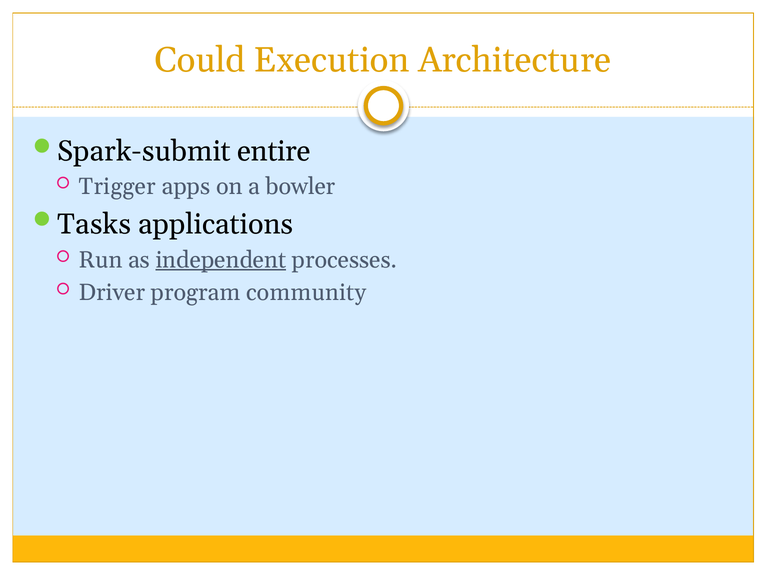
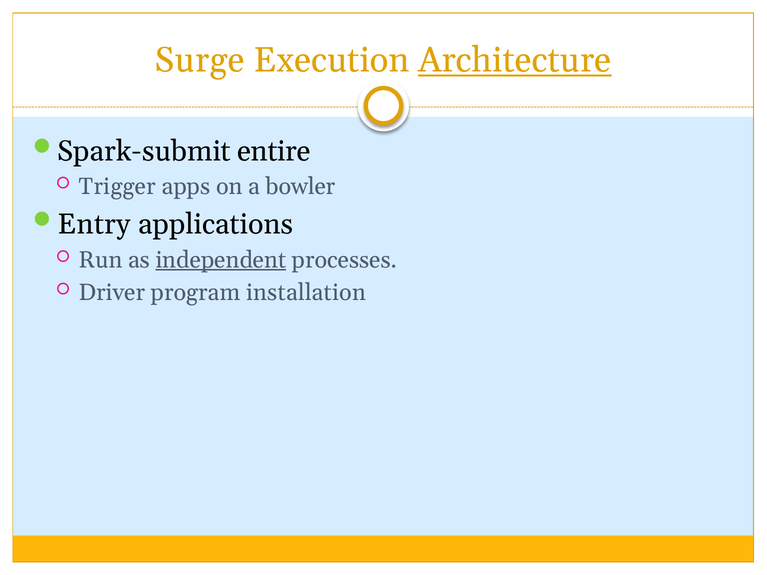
Could: Could -> Surge (200, 60)
Architecture underline: none -> present (515, 60)
Tasks: Tasks -> Entry (94, 224)
community: community -> installation (306, 293)
